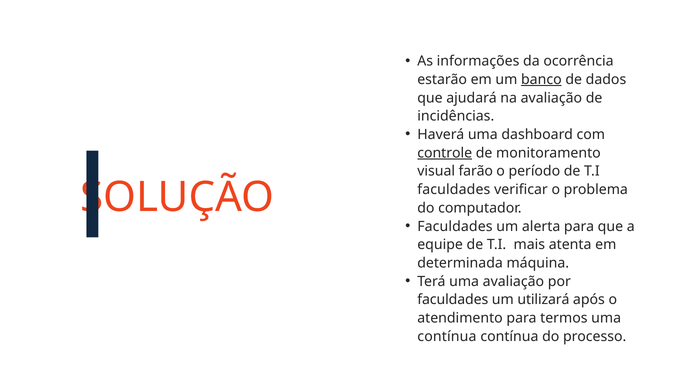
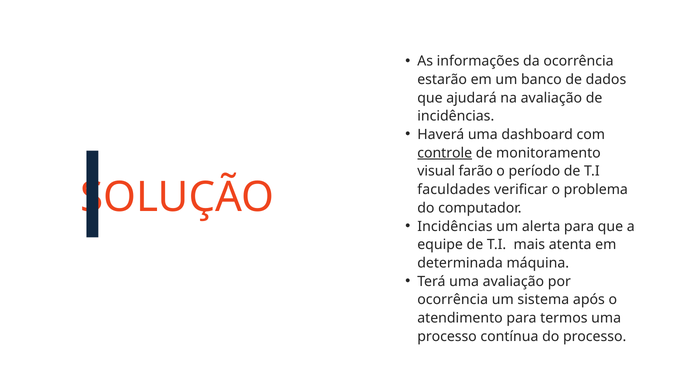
banco underline: present -> none (541, 79)
Faculdades: Faculdades -> Incidências (455, 226)
faculdades: faculdades -> ocorrência (453, 299)
utilizará: utilizará -> sistema (543, 299)
contínua: contínua -> processo (447, 336)
